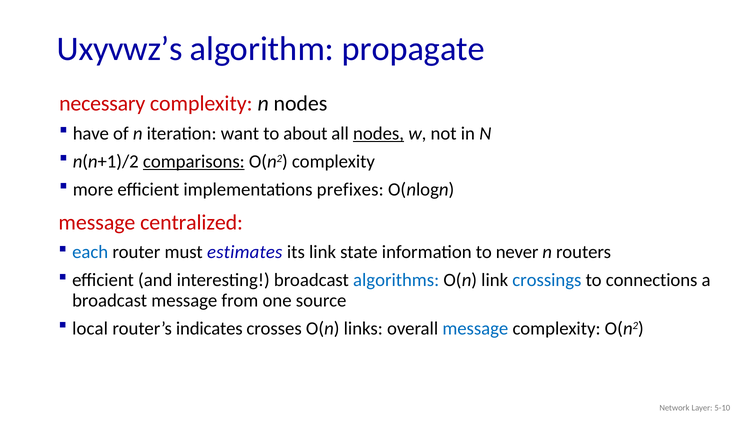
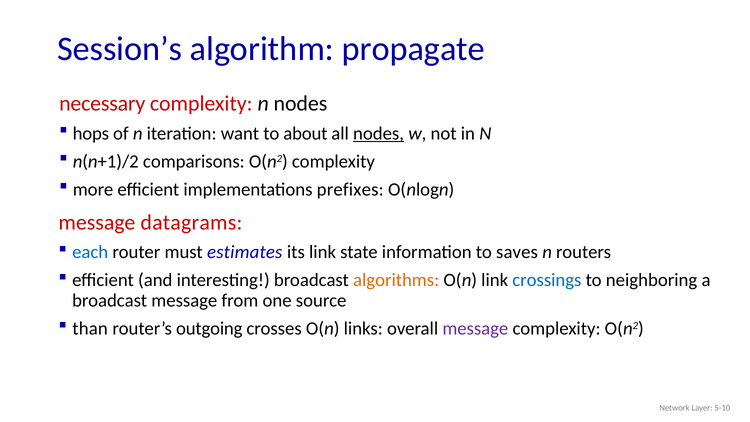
Uxyvwz’s: Uxyvwz’s -> Session’s (120, 49)
have: have -> hops (91, 133)
comparisons underline: present -> none (194, 161)
centralized: centralized -> datagrams (191, 222)
never: never -> saves (517, 252)
algorithms colour: blue -> orange (396, 280)
connections: connections -> neighboring (652, 280)
local: local -> than (90, 328)
indicates: indicates -> outgoing (209, 328)
message colour: blue -> purple (475, 328)
